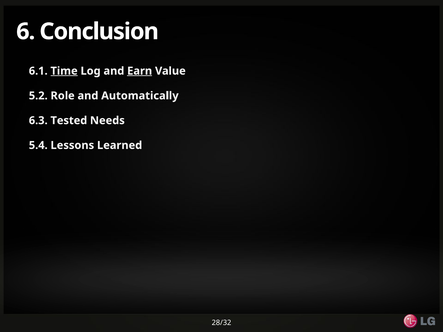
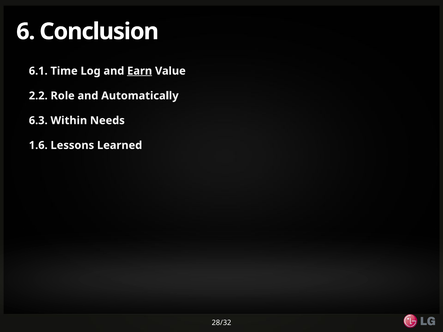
Time underline: present -> none (64, 71)
5.2: 5.2 -> 2.2 (38, 96)
Tested: Tested -> Within (69, 121)
5.4: 5.4 -> 1.6 (38, 145)
